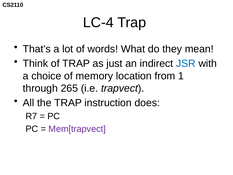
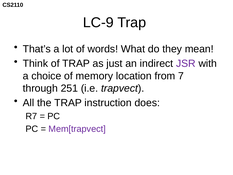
LC-4: LC-4 -> LC-9 (98, 23)
JSR colour: blue -> purple (186, 63)
1: 1 -> 7 (181, 76)
265: 265 -> 251 (69, 88)
